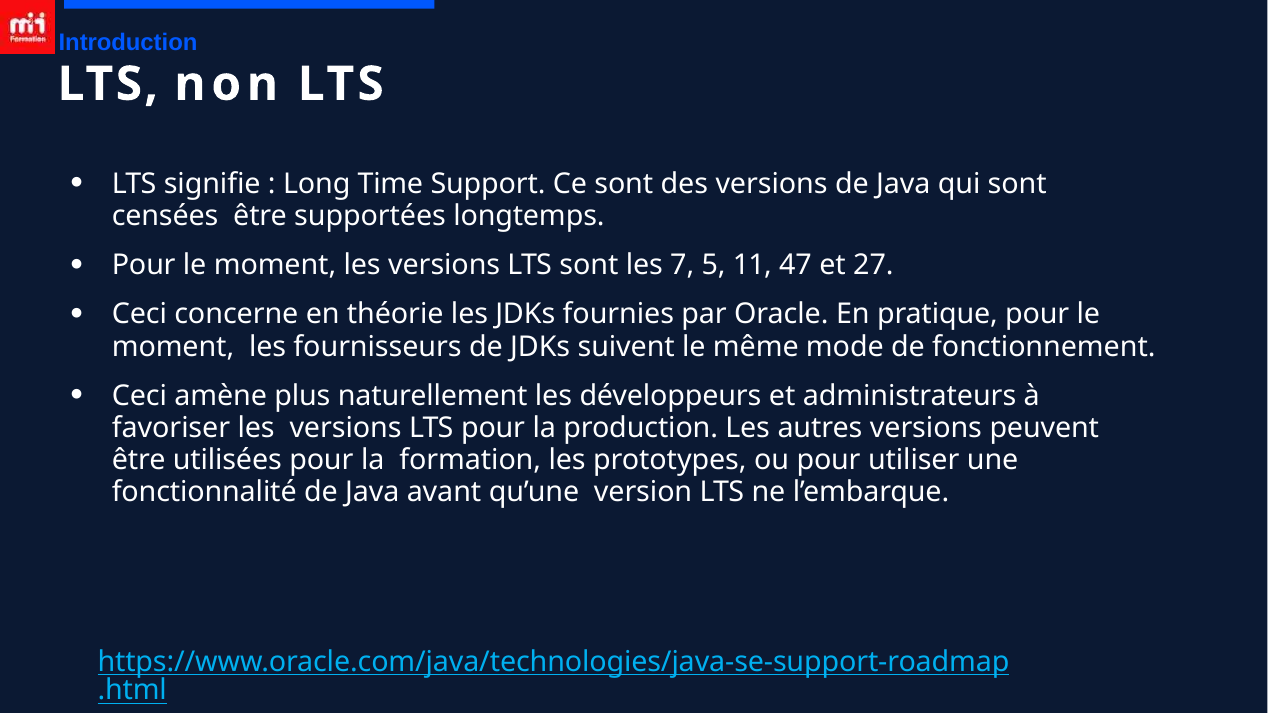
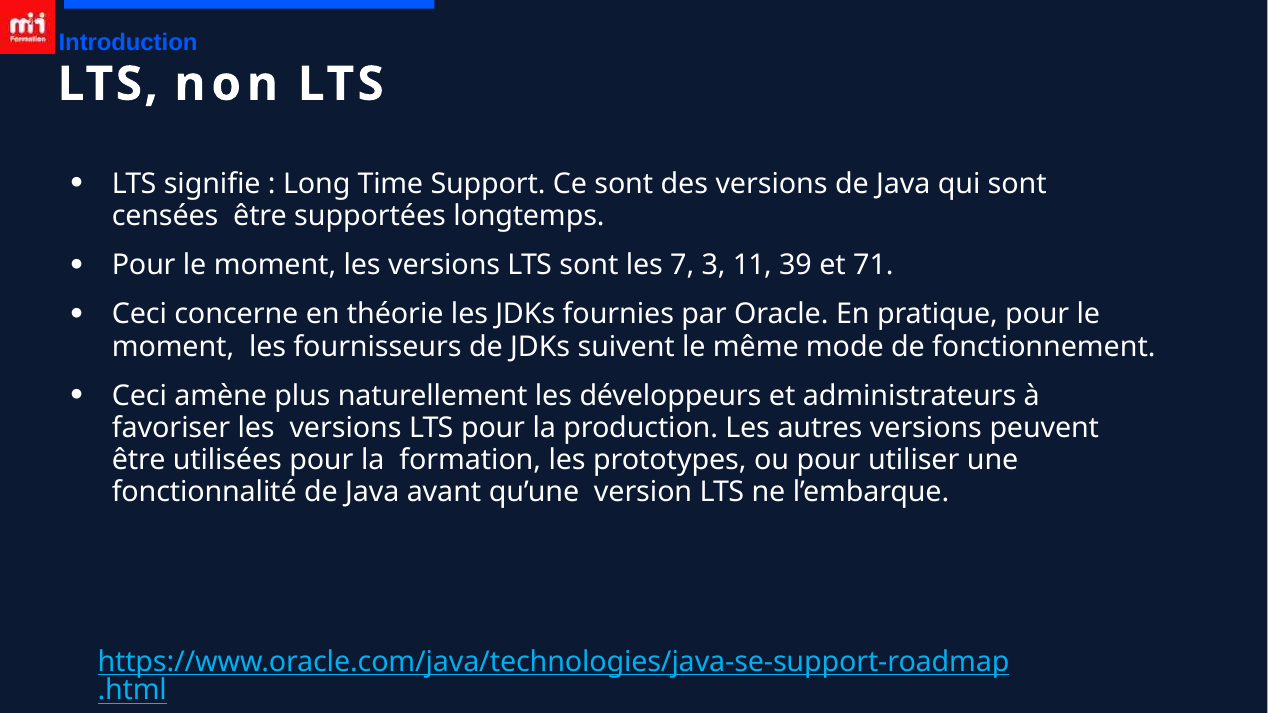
5: 5 -> 3 (714, 265)
47: 47 -> 39 (796, 265)
27: 27 -> 71 (873, 265)
